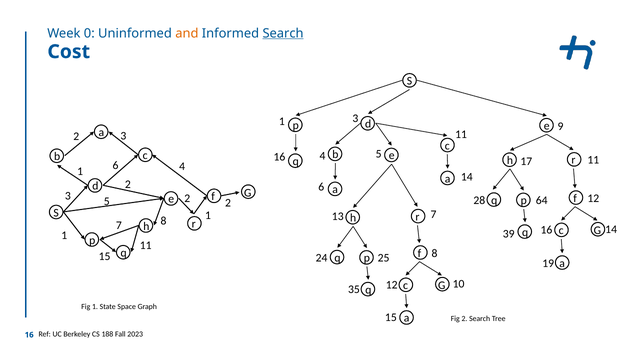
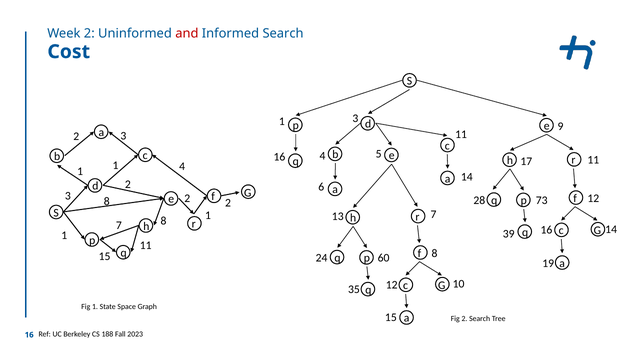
Week 0: 0 -> 2 (89, 33)
and colour: orange -> red (187, 33)
Search underline: present -> none (283, 33)
1 6: 6 -> 1 (116, 165)
3 5: 5 -> 8 (107, 201)
64: 64 -> 73 (542, 200)
25: 25 -> 60 (384, 258)
